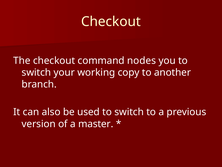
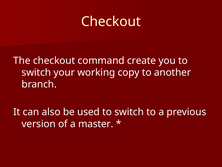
nodes: nodes -> create (142, 60)
